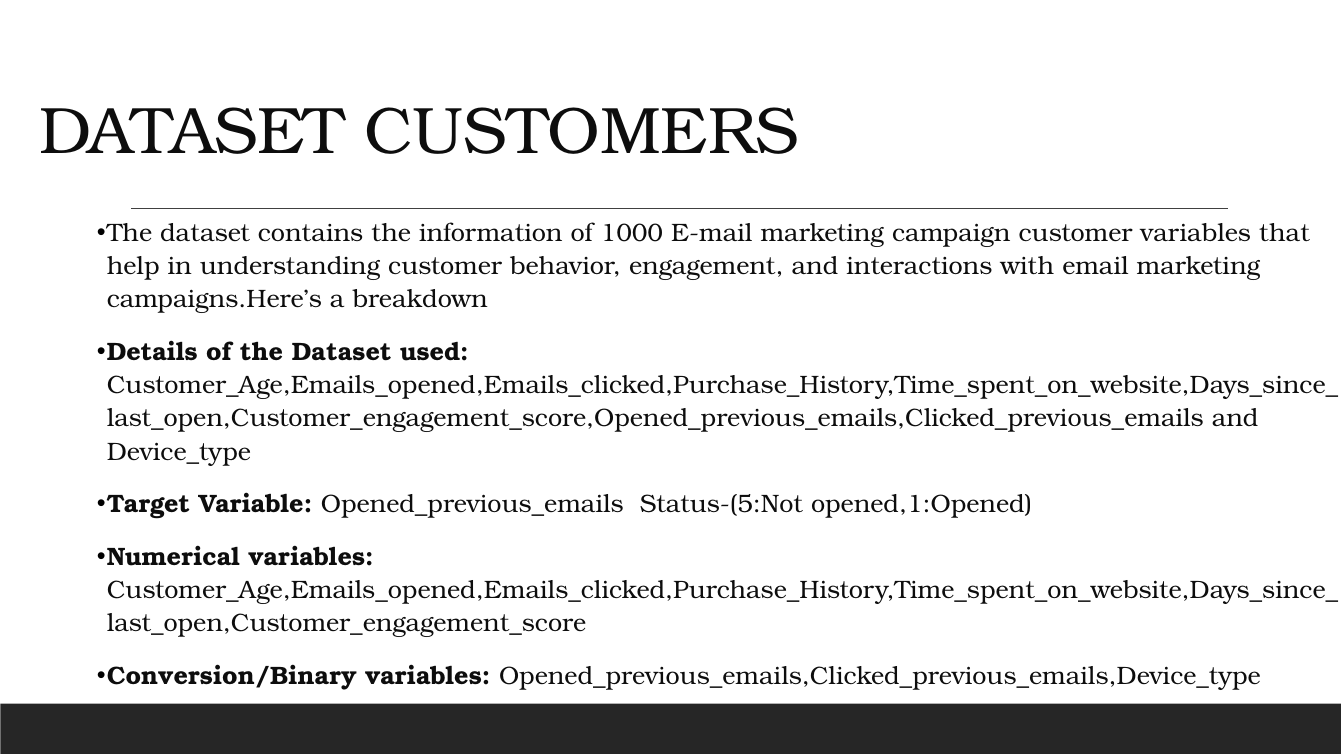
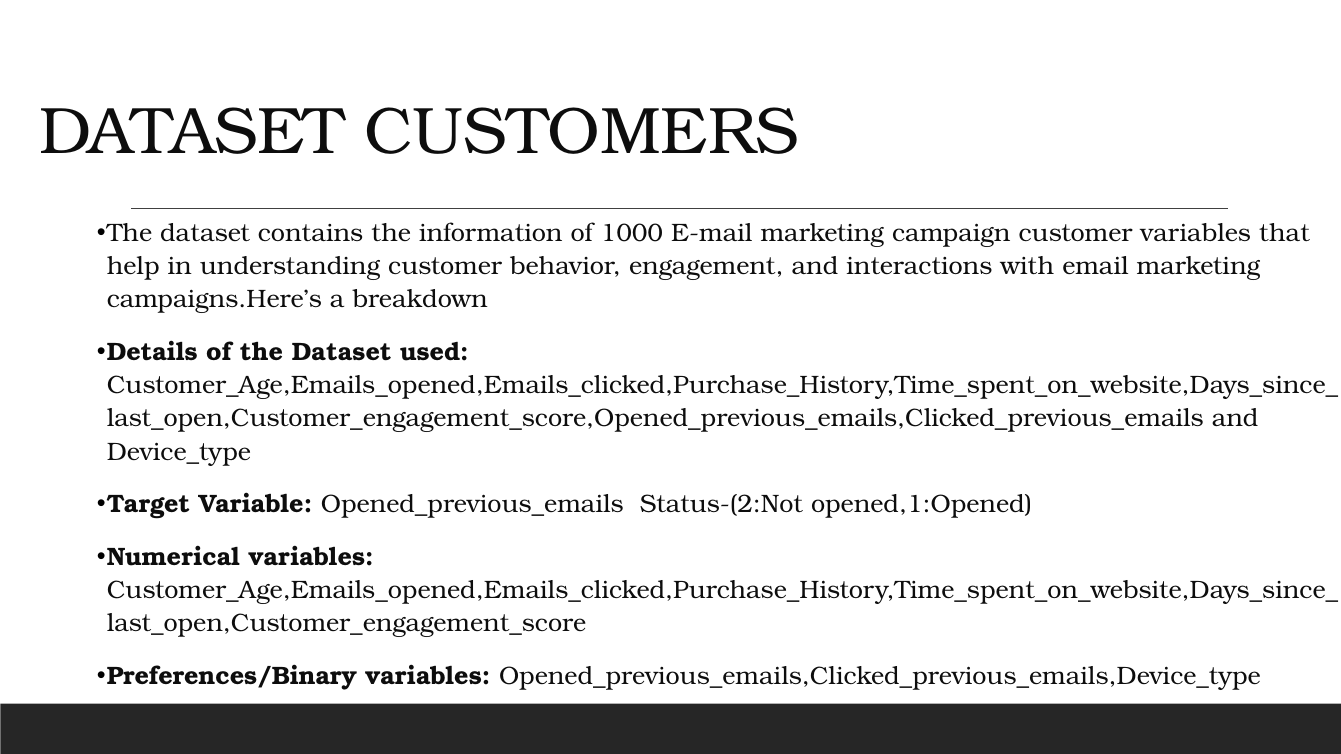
Status-(5:Not: Status-(5:Not -> Status-(2:Not (721, 505)
Conversion/Binary: Conversion/Binary -> Preferences/Binary (232, 677)
